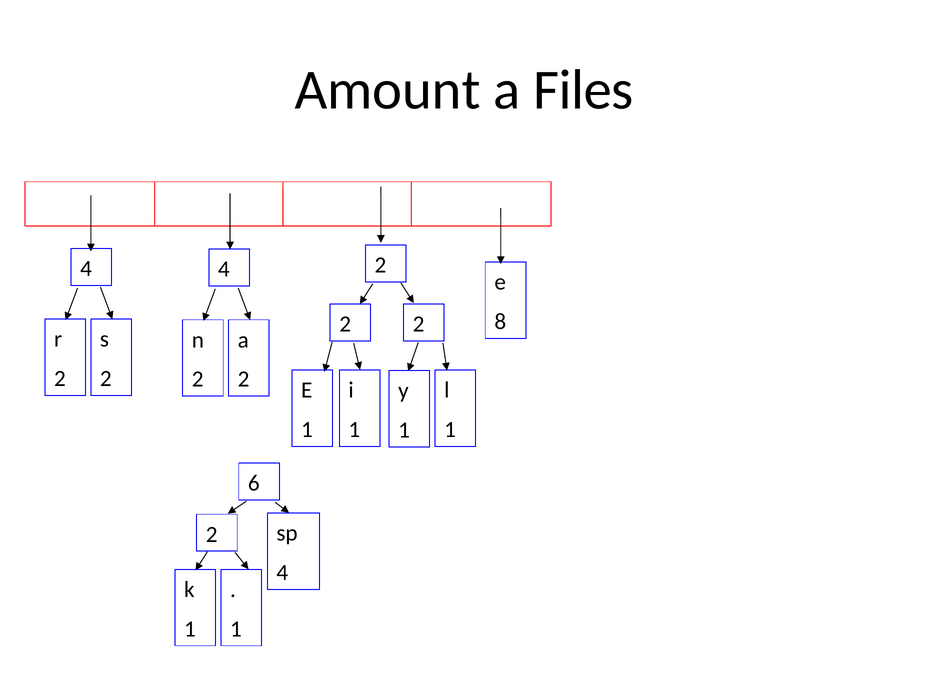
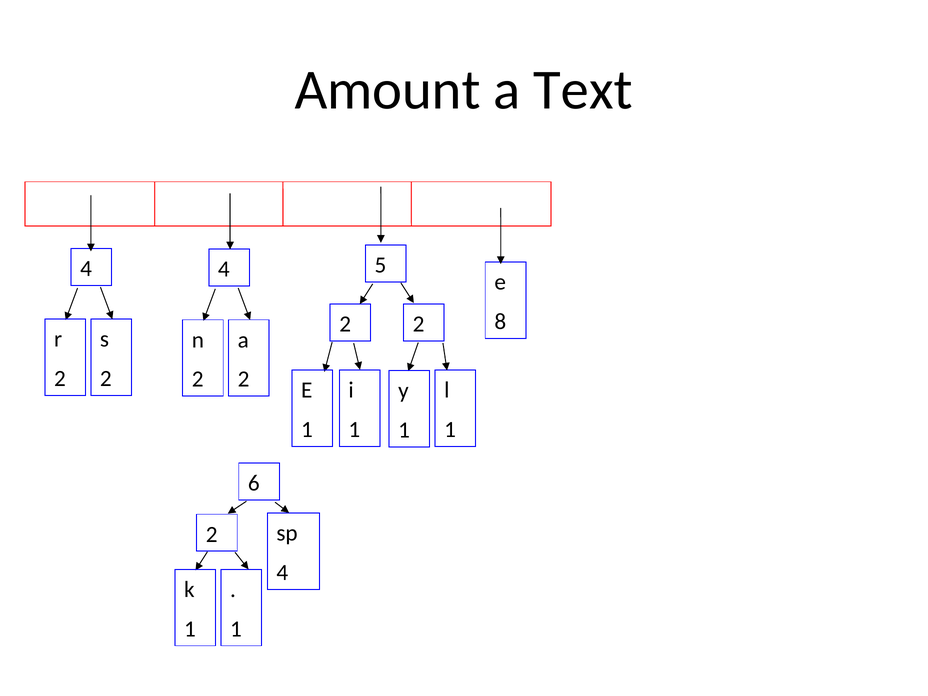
Files: Files -> Text (583, 90)
4 2: 2 -> 5 (380, 265)
